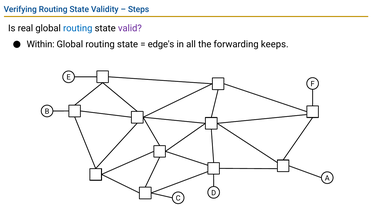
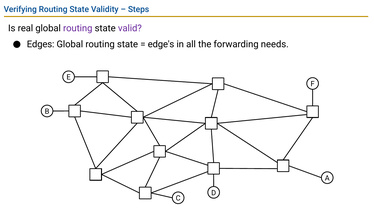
routing colour: blue -> purple (78, 28)
Within: Within -> Edges (41, 44)
keeps: keeps -> needs (275, 44)
